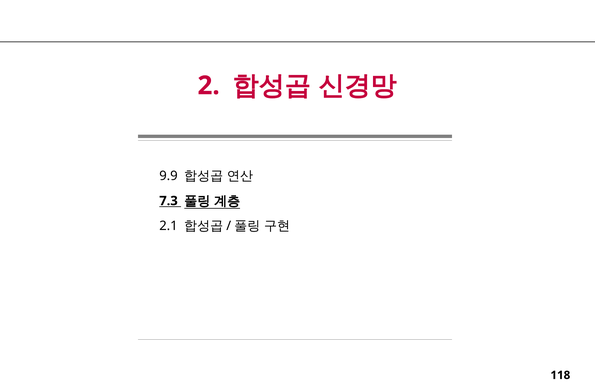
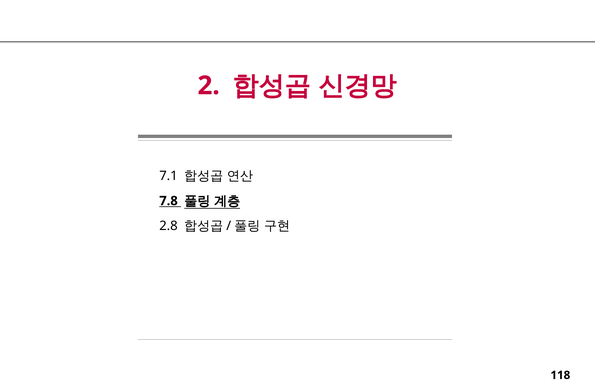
9.9: 9.9 -> 7.1 (168, 176)
7.3: 7.3 -> 7.8 (169, 201)
2.1: 2.1 -> 2.8 (168, 226)
